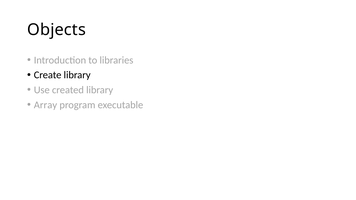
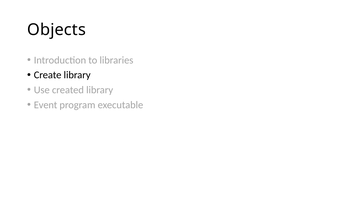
Array: Array -> Event (46, 105)
